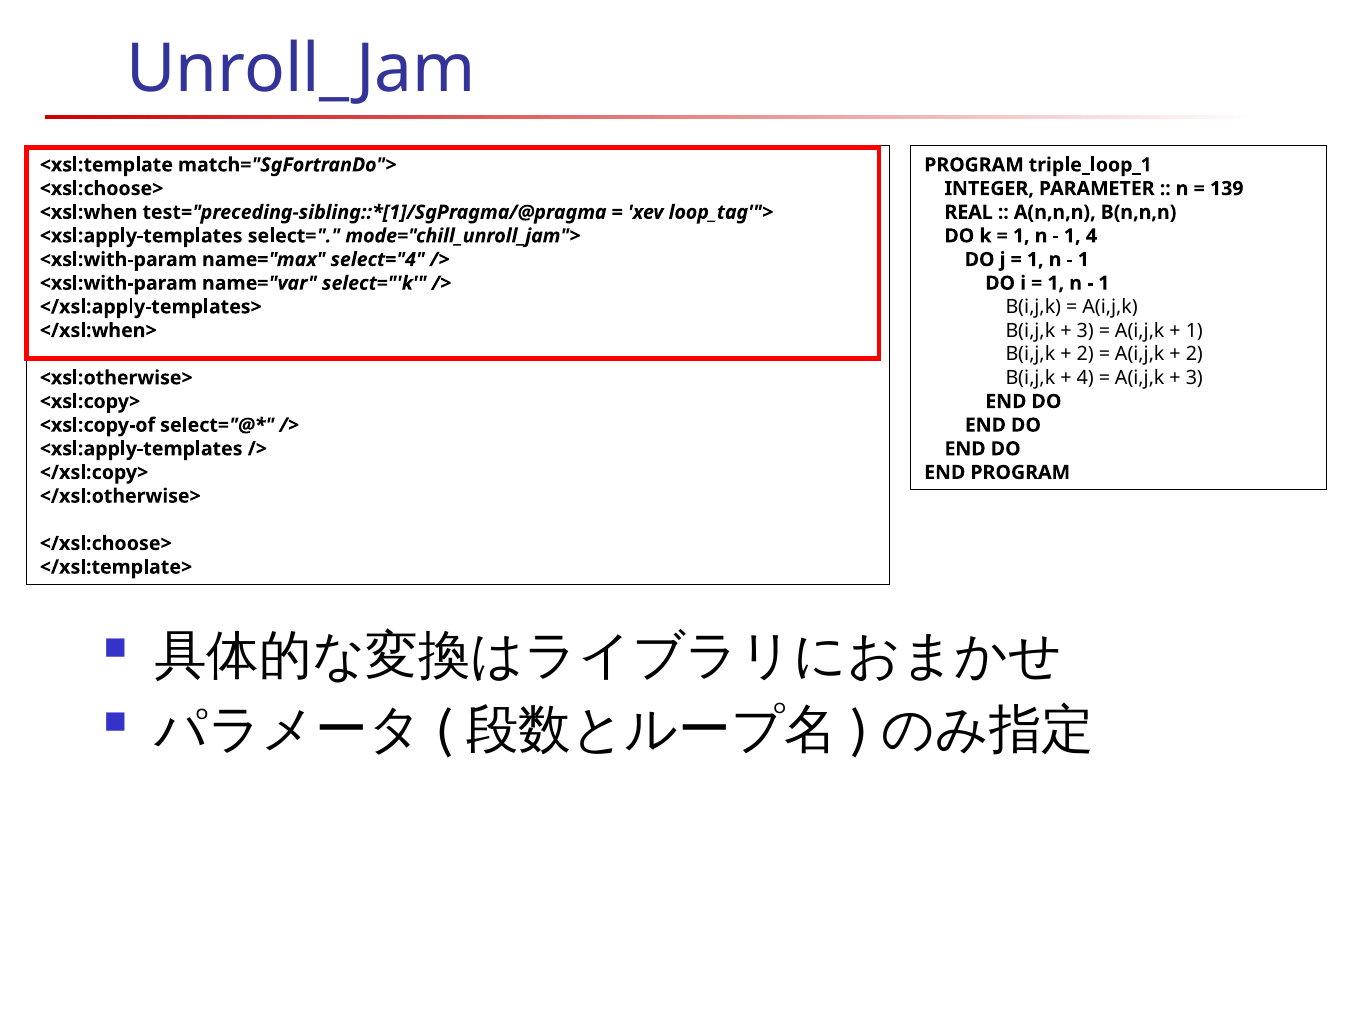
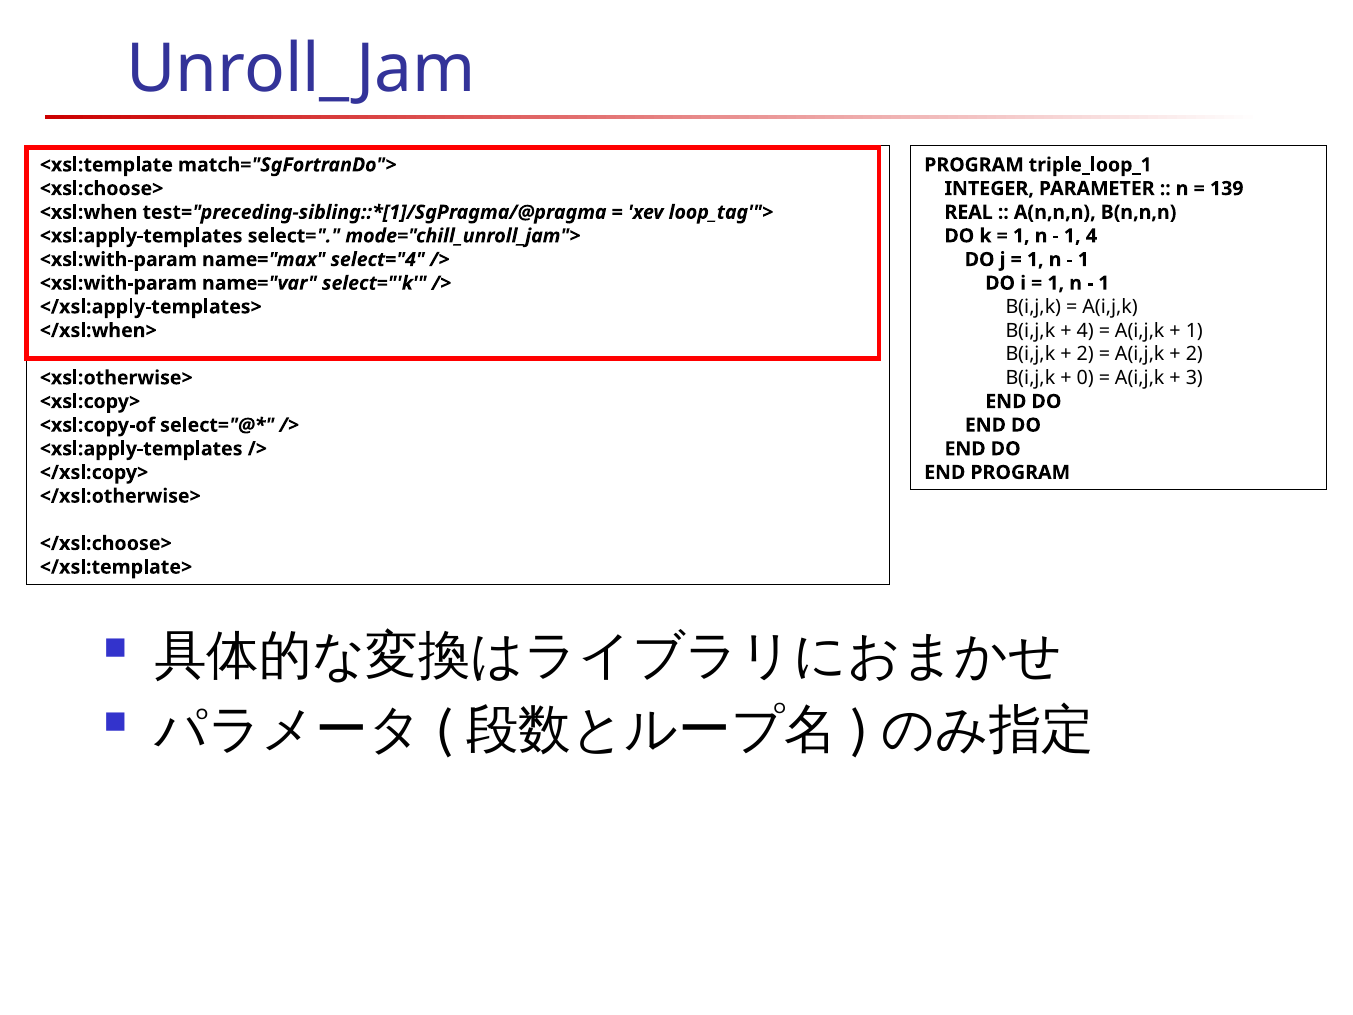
3: 3 -> 4 (1085, 330)
4: 4 -> 0 (1085, 378)
